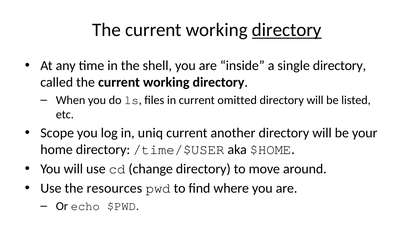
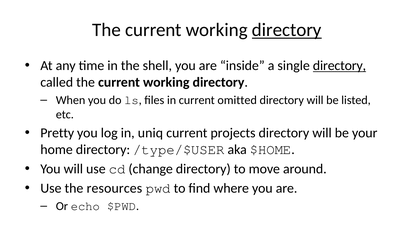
directory underline: none -> present (339, 66)
Scope: Scope -> Pretty (57, 133)
another: another -> projects (233, 133)
/time/$USER: /time/$USER -> /type/$USER (179, 149)
